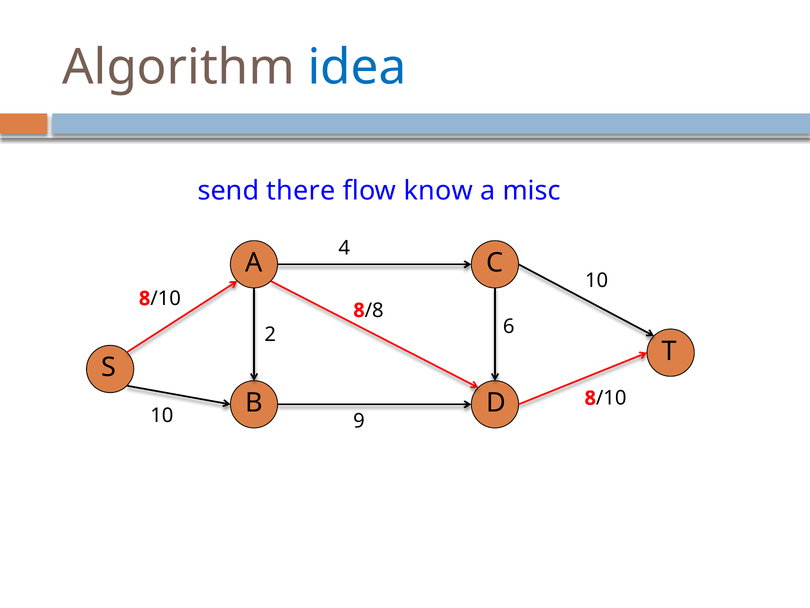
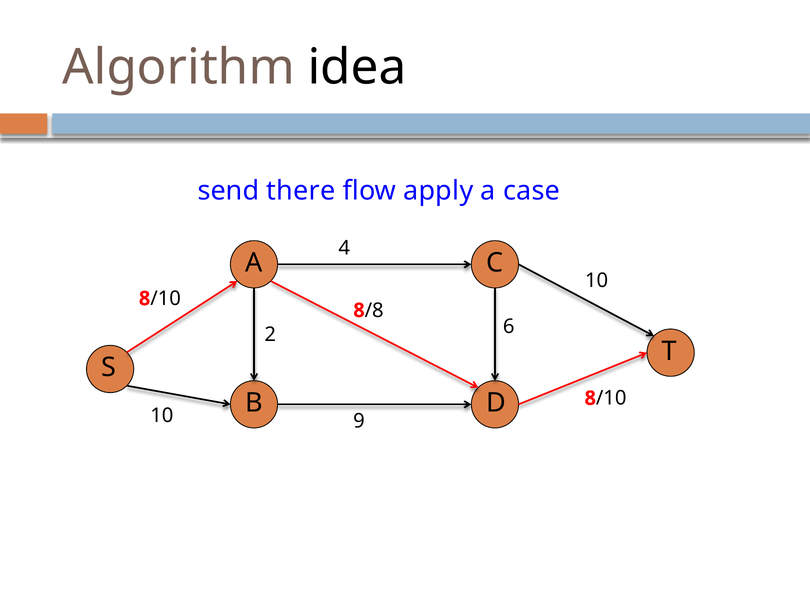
idea colour: blue -> black (357, 68)
know: know -> apply (438, 191)
misc: misc -> case (532, 191)
